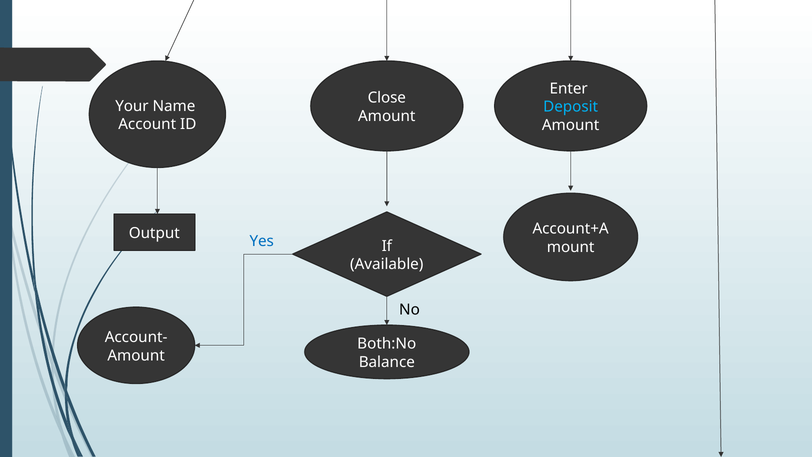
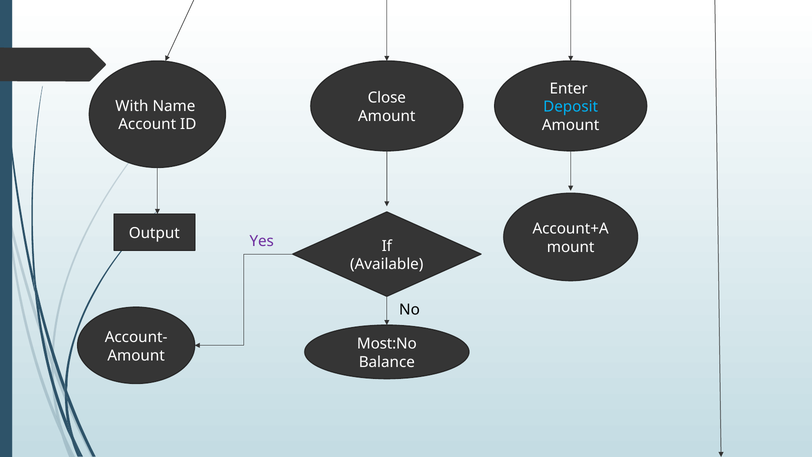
Your: Your -> With (132, 106)
Yes colour: blue -> purple (262, 241)
Both:No: Both:No -> Most:No (387, 344)
